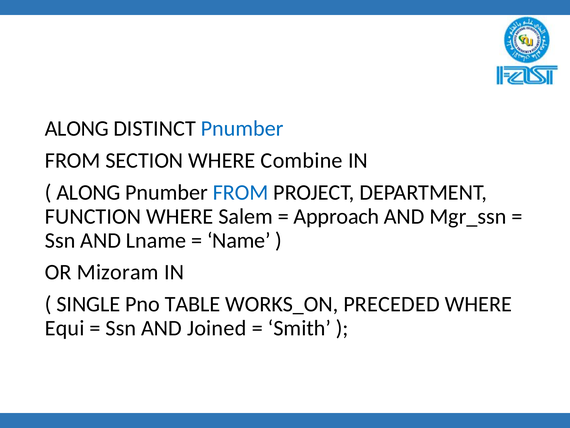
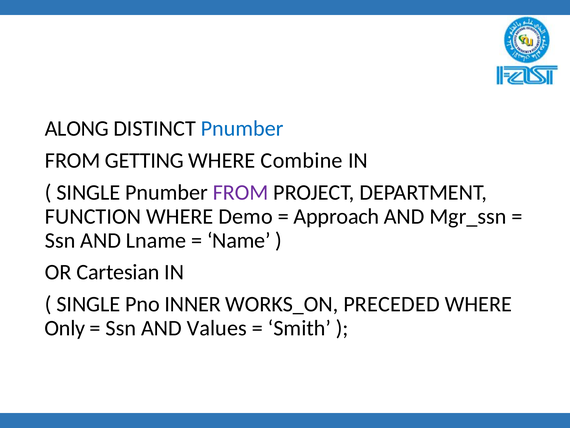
SECTION: SECTION -> GETTING (144, 160)
ALONG: ALONG -> SINGLE (88, 192)
FROM colour: blue -> purple (241, 192)
Salem: Salem -> Demo (246, 216)
Mizoram: Mizoram -> Cartesian (118, 272)
TABLE: TABLE -> INNER (193, 304)
Equi: Equi -> Only (65, 328)
Joined: Joined -> Values (217, 328)
